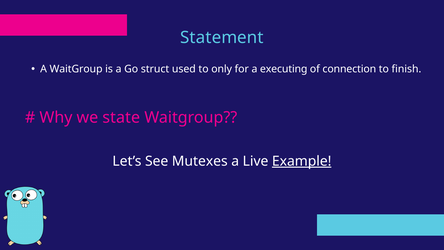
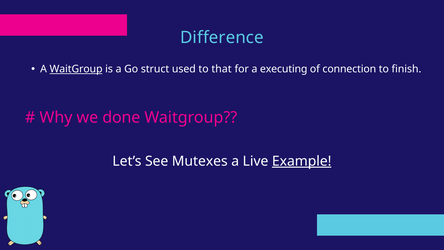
Statement: Statement -> Difference (222, 37)
WaitGroup underline: none -> present (76, 69)
only: only -> that (222, 69)
state: state -> done (121, 117)
